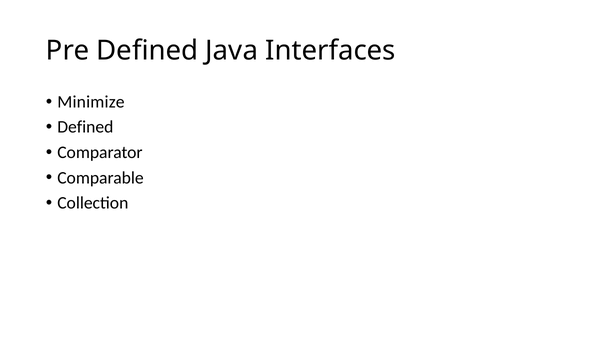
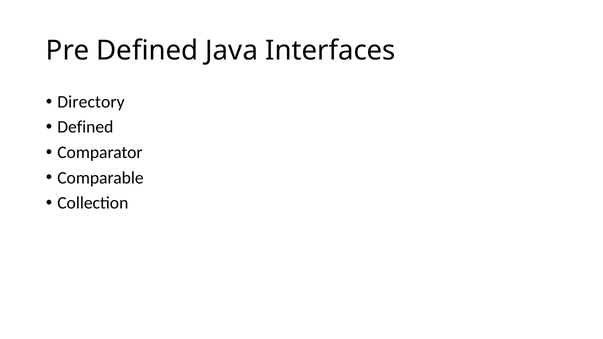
Minimize: Minimize -> Directory (91, 102)
